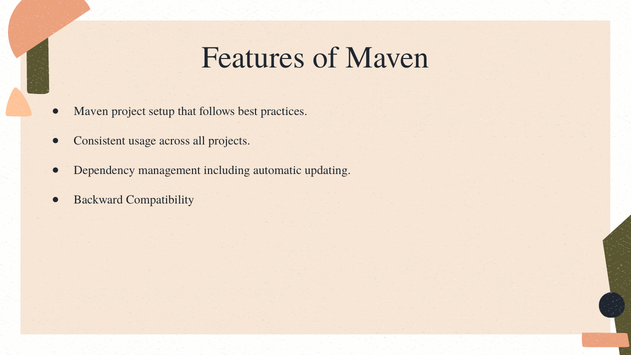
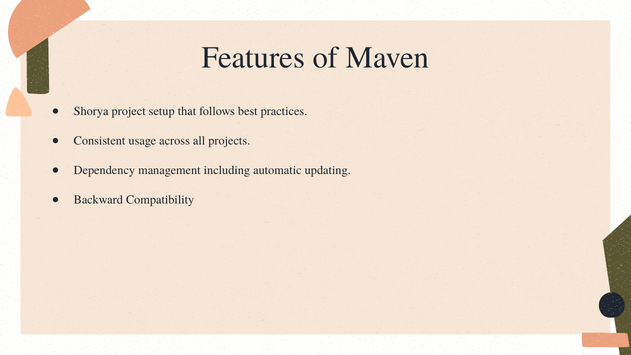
Maven: Maven -> Shorya (91, 111)
